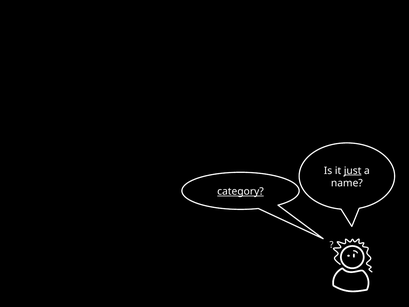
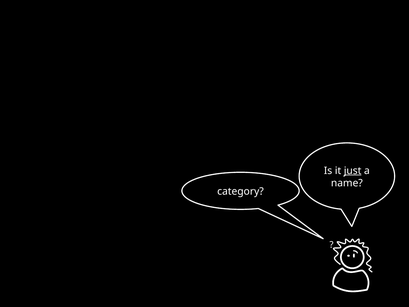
category underline: present -> none (240, 191)
